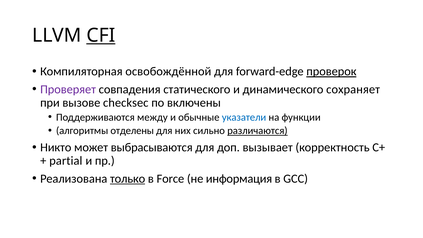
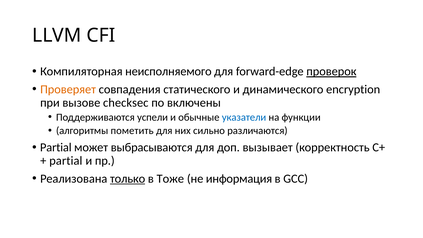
CFI underline: present -> none (101, 36)
освобождённой: освобождённой -> неисполняемого (168, 72)
Проверяет colour: purple -> orange (68, 89)
сохраняет: сохраняет -> encryption (353, 89)
между: между -> успели (153, 117)
отделены: отделены -> пометить (132, 131)
различаются underline: present -> none (257, 131)
Никто: Никто -> Partial (56, 148)
Force: Force -> Тоже (170, 179)
